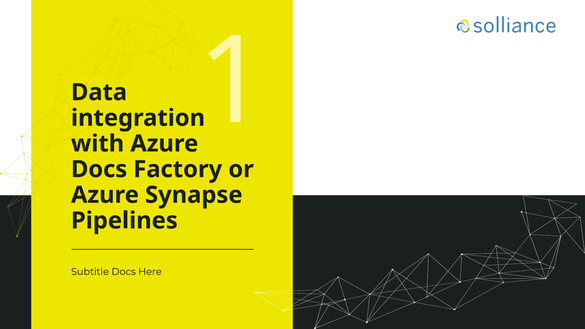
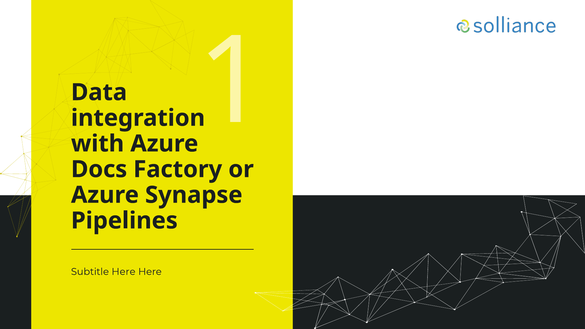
Subtitle Docs: Docs -> Here (124, 272)
